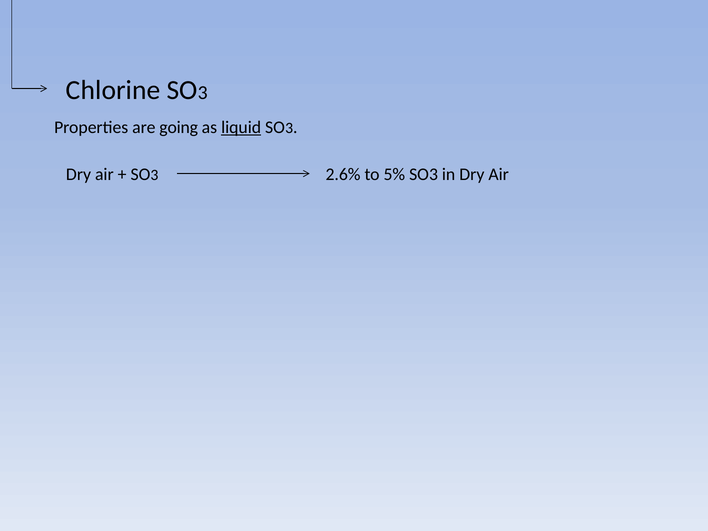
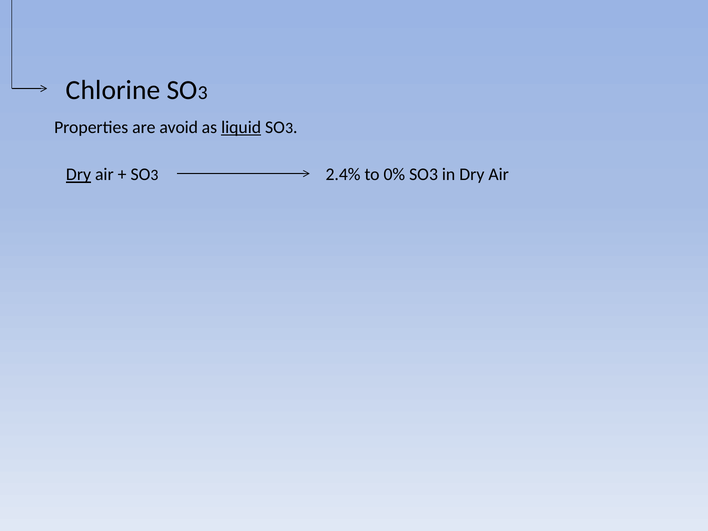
going: going -> avoid (179, 128)
Dry underline: none -> present (79, 175)
2.6%: 2.6% -> 2.4% (343, 175)
5%: 5% -> 0% (394, 175)
